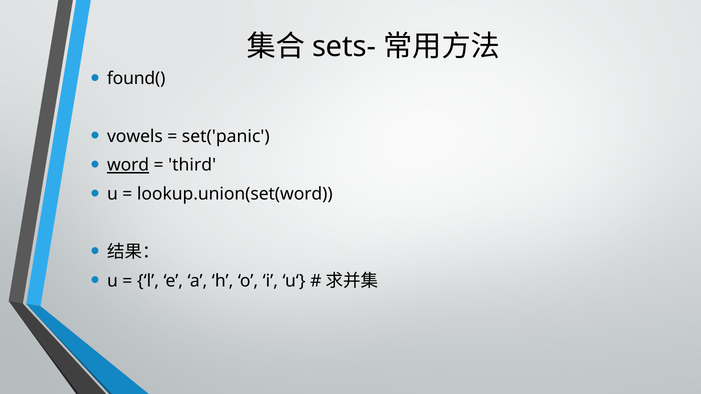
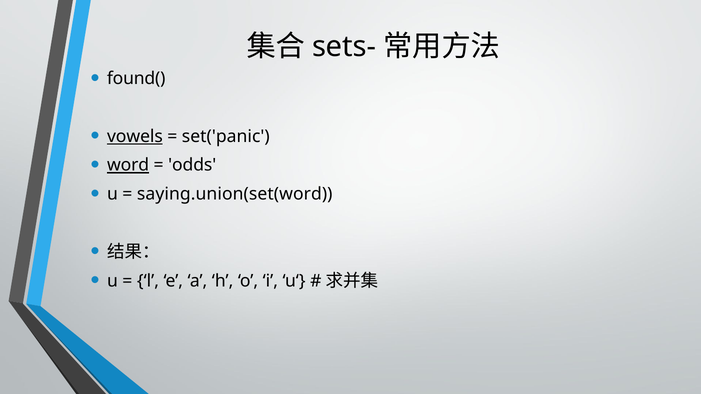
vowels underline: none -> present (135, 136)
third: third -> odds (192, 165)
lookup.union(set(word: lookup.union(set(word -> saying.union(set(word (235, 194)
